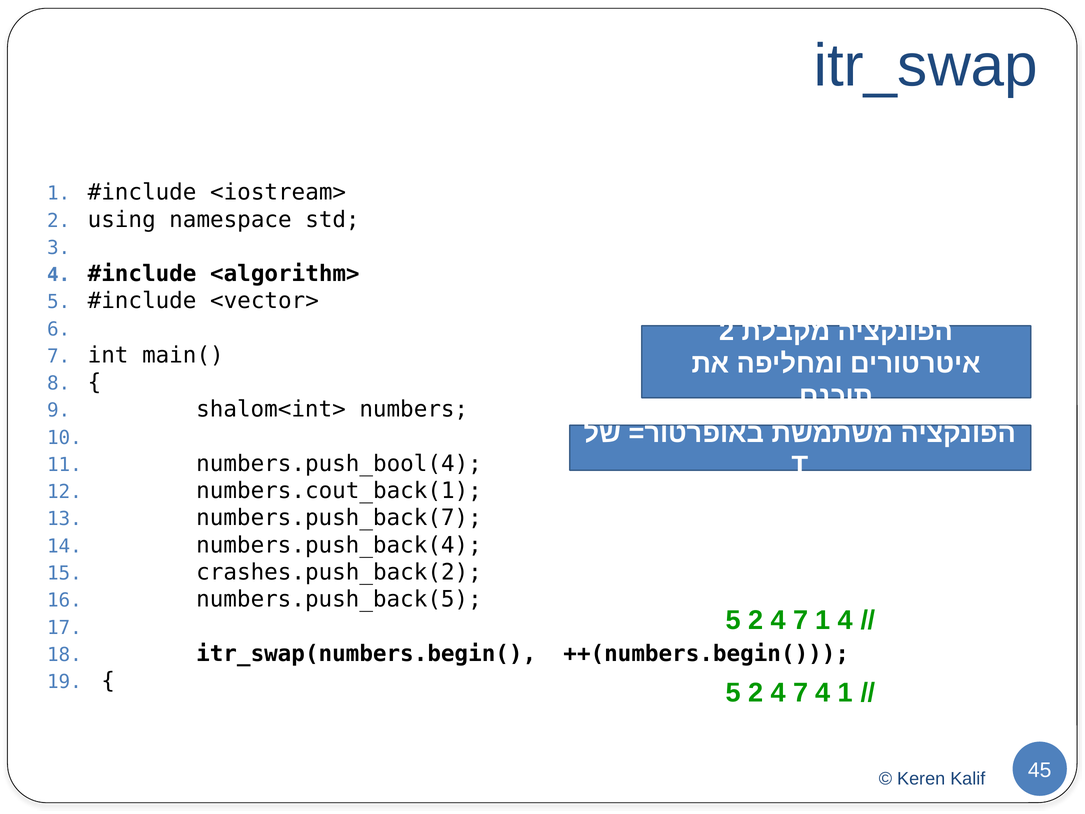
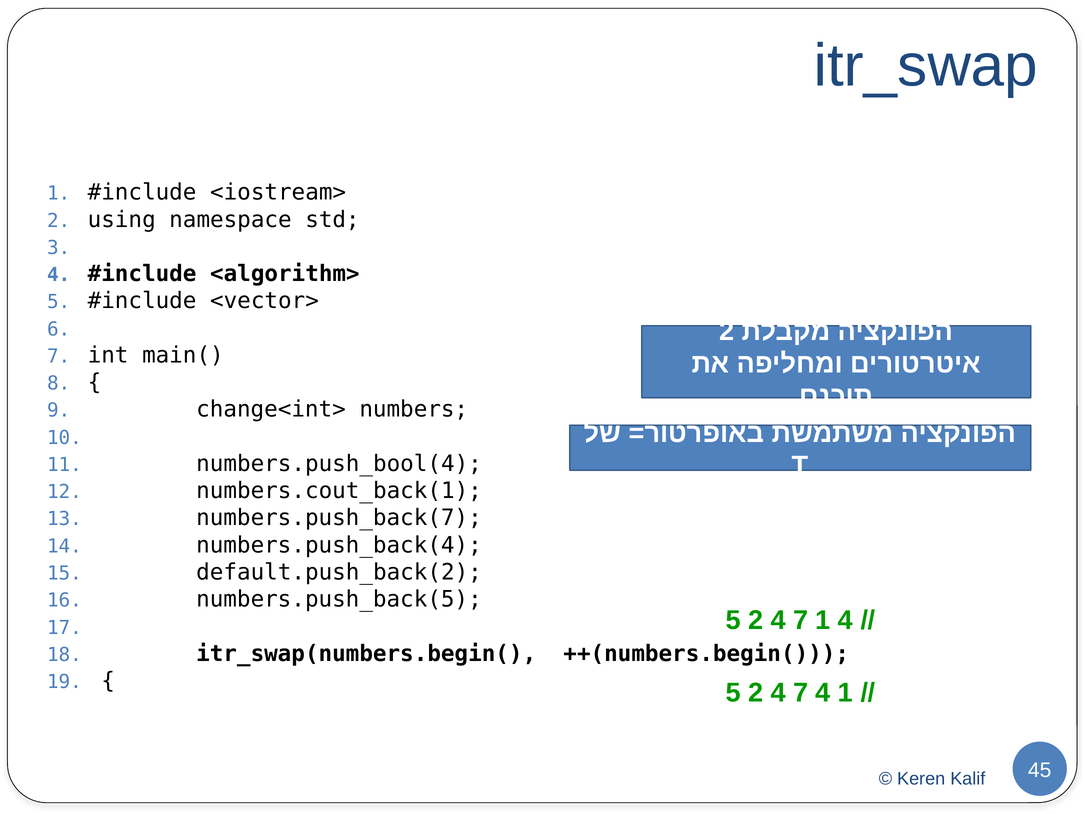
shalom<int>: shalom<int> -> change<int> (271, 409)
crashes.push_back(2: crashes.push_back(2 -> default.push_back(2 (339, 572)
